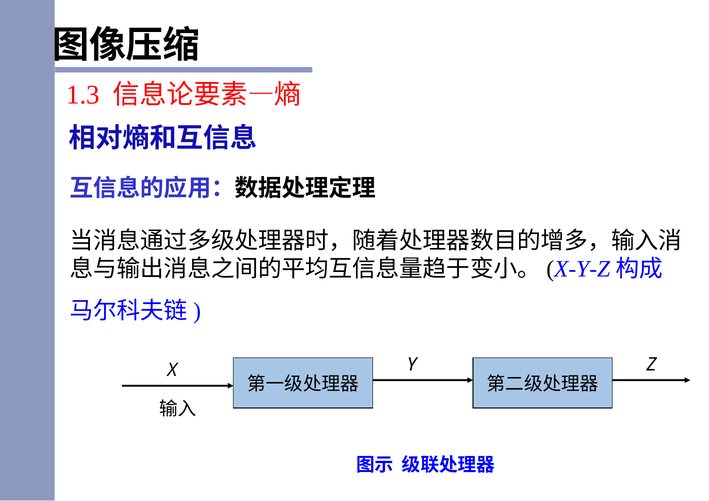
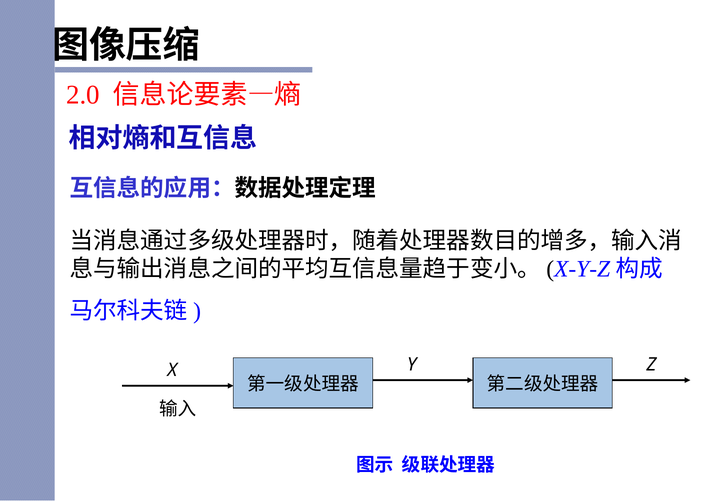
1.3: 1.3 -> 2.0 (83, 95)
